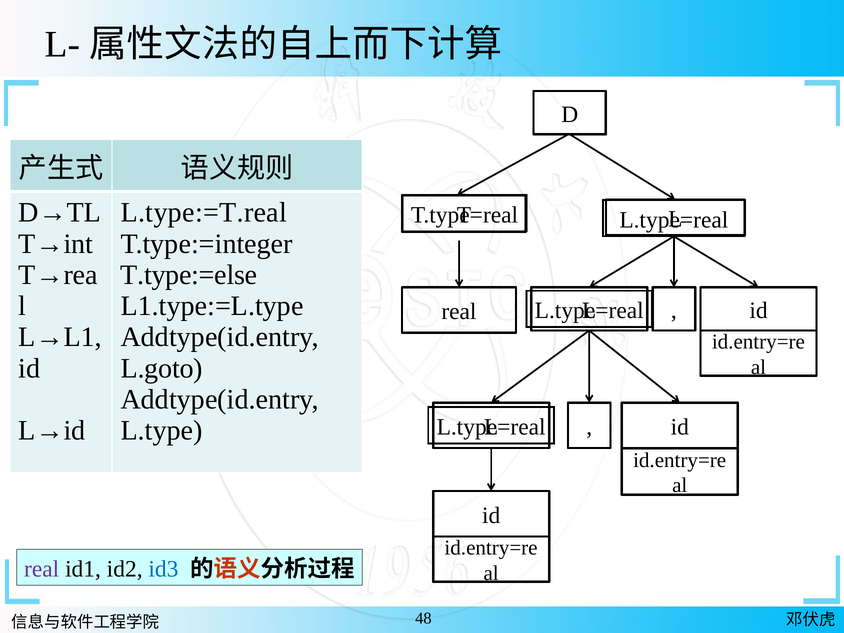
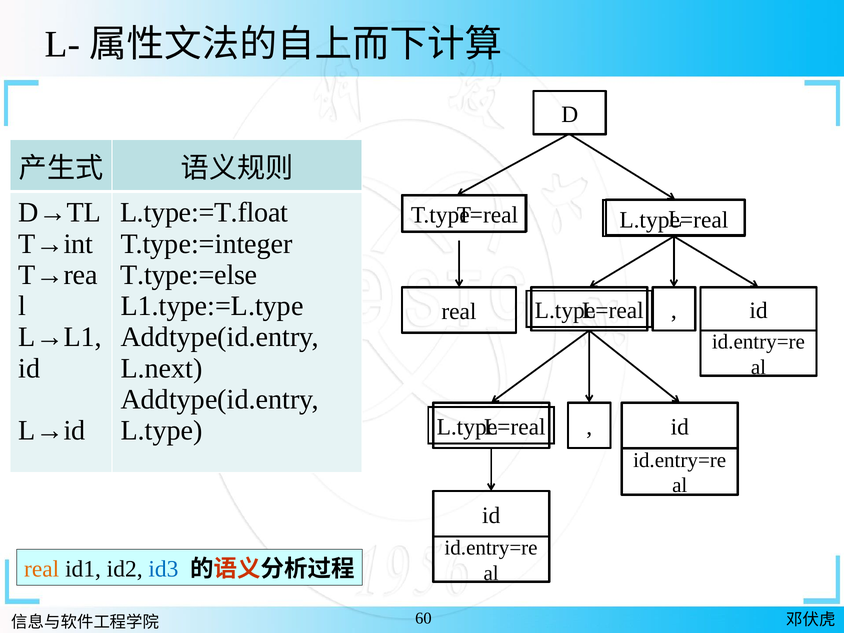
L.type:=T.real: L.type:=T.real -> L.type:=T.float (204, 213)
L.goto: L.goto -> L.next (162, 368)
real colour: purple -> orange (42, 569)
48: 48 -> 60 (423, 618)
